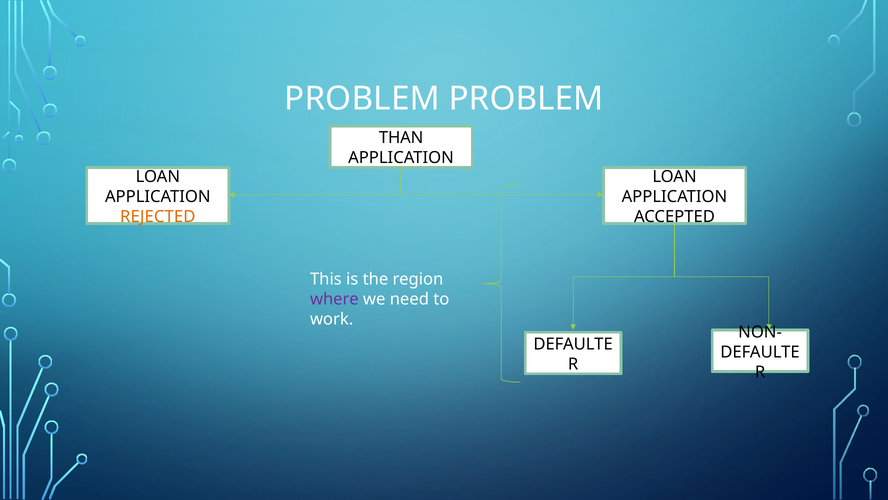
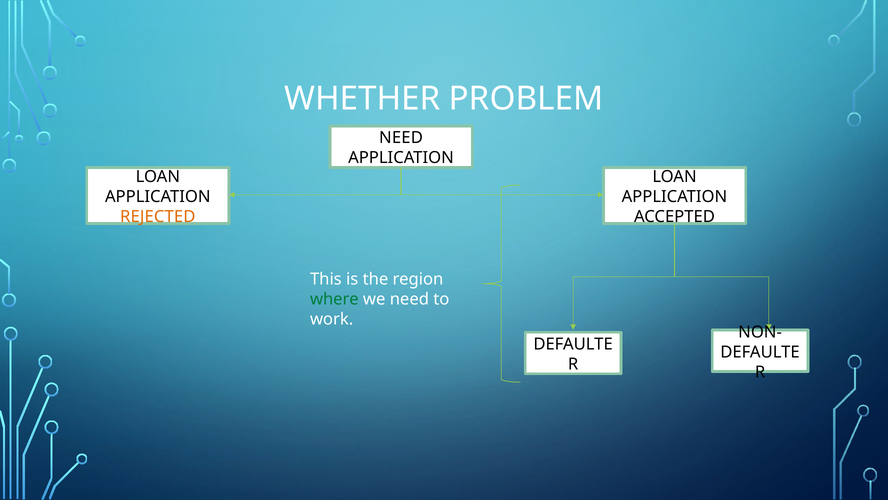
PROBLEM: PROBLEM -> WHETHER (362, 99)
THAN: THAN -> NEED (401, 138)
where colour: purple -> green (334, 299)
